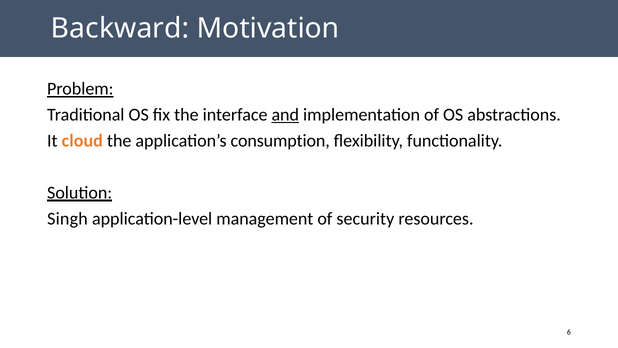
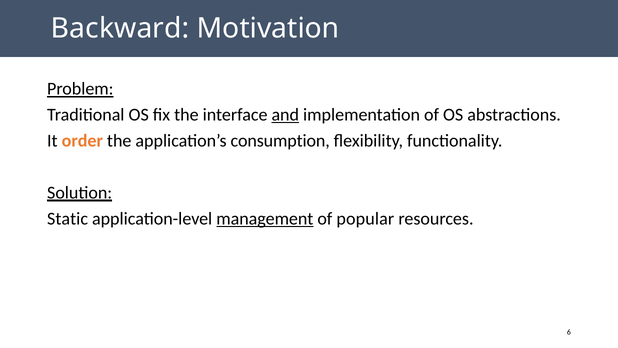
cloud: cloud -> order (82, 141)
Singh: Singh -> Static (68, 218)
management underline: none -> present (265, 218)
security: security -> popular (365, 218)
